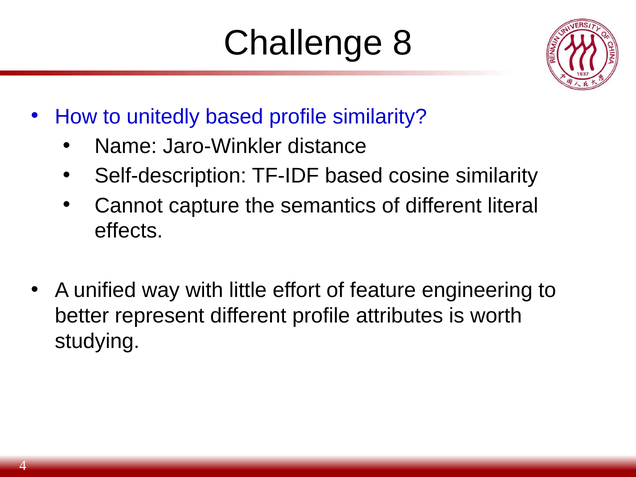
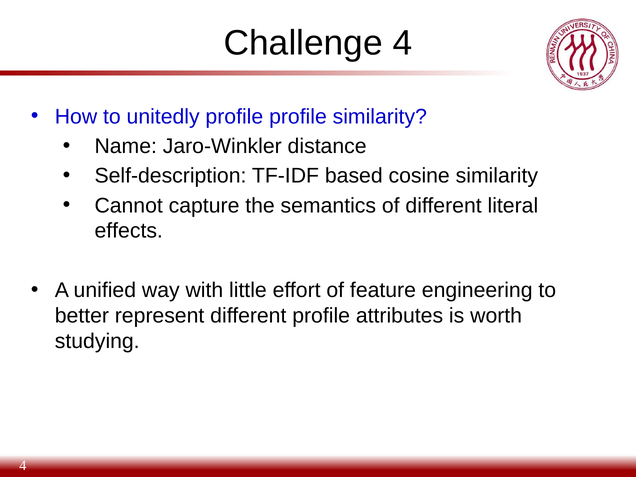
Challenge 8: 8 -> 4 (402, 43)
unitedly based: based -> profile (234, 117)
